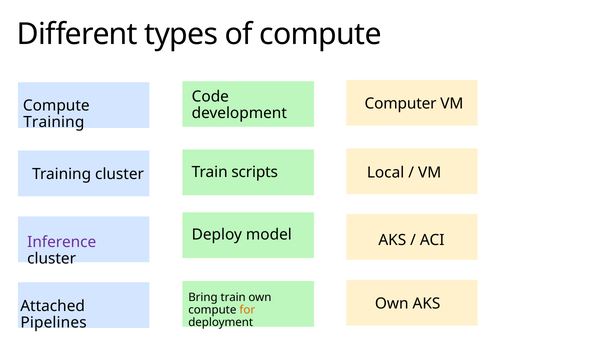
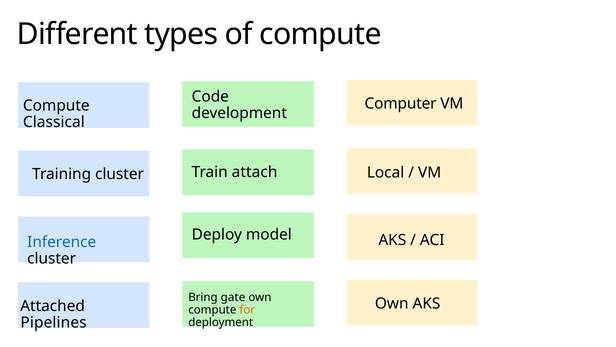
Training: Training -> Classical (54, 122)
scripts: scripts -> attach (255, 172)
Inference colour: purple -> blue (62, 242)
Bring train: train -> gate (233, 297)
